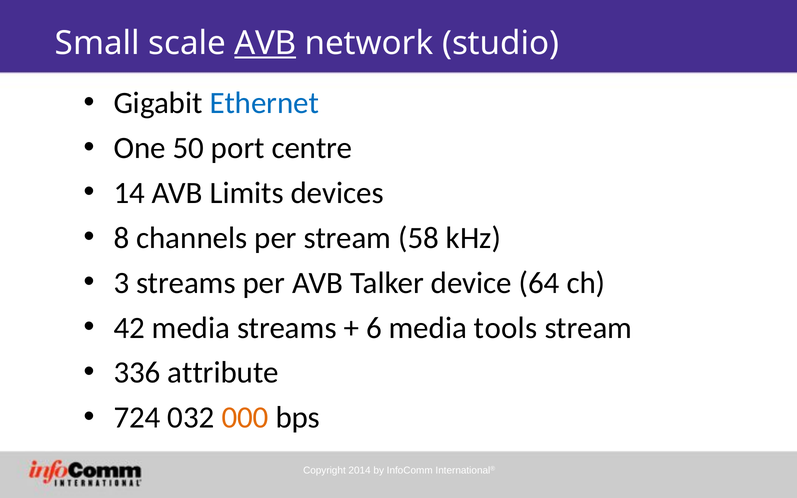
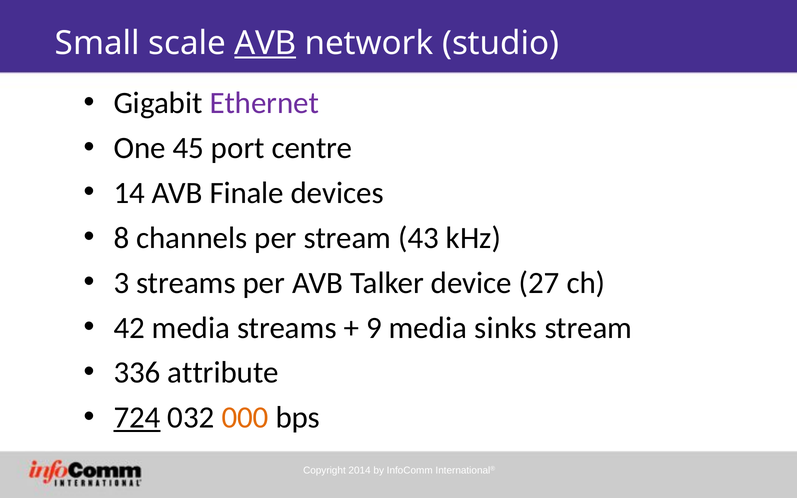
Ethernet colour: blue -> purple (264, 103)
50: 50 -> 45 (188, 148)
Limits: Limits -> Finale (247, 193)
58: 58 -> 43 (419, 238)
64: 64 -> 27 (539, 283)
6: 6 -> 9 (374, 328)
tools: tools -> sinks (506, 328)
724 underline: none -> present (137, 418)
